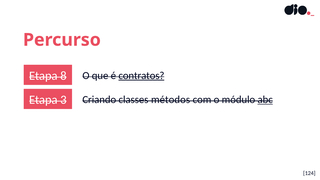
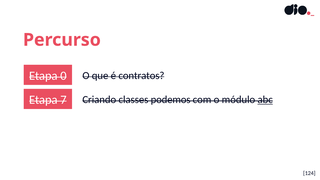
8: 8 -> 0 (63, 76)
contratos underline: present -> none (141, 76)
3: 3 -> 7 (63, 100)
métodos: métodos -> podemos (171, 100)
